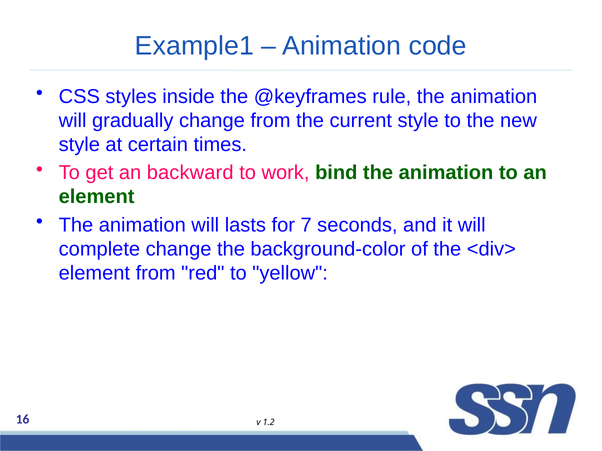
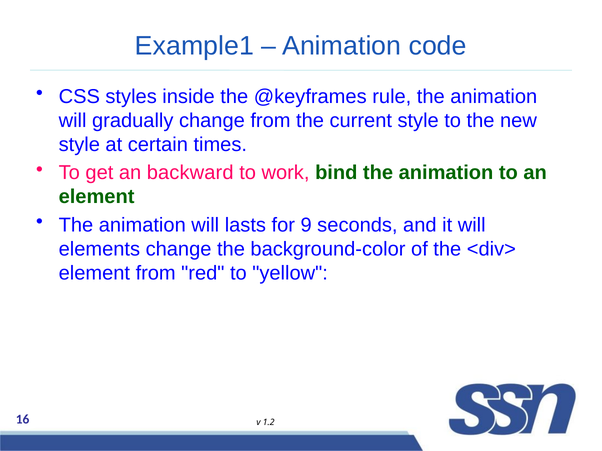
7: 7 -> 9 (306, 225)
complete: complete -> elements (99, 249)
